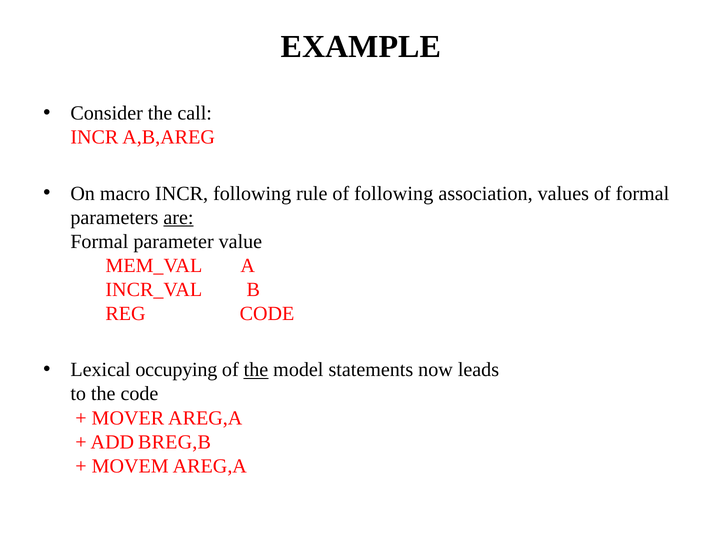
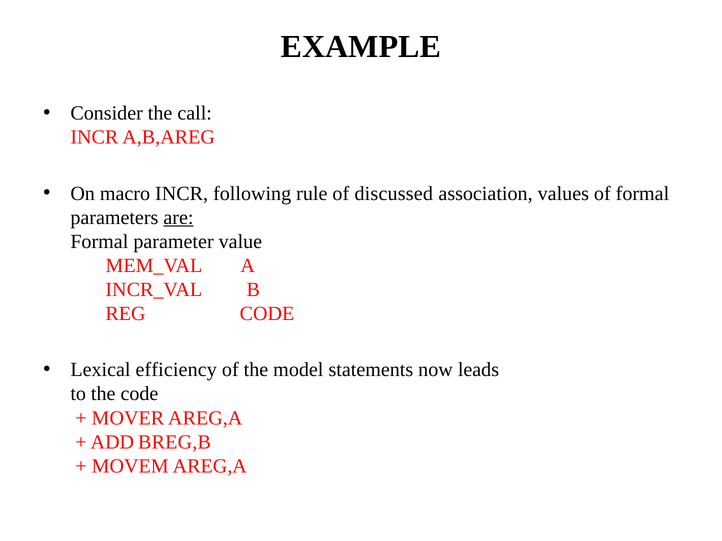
of following: following -> discussed (394, 194)
occupying: occupying -> efficiency (176, 370)
the underline: present -> none (256, 370)
